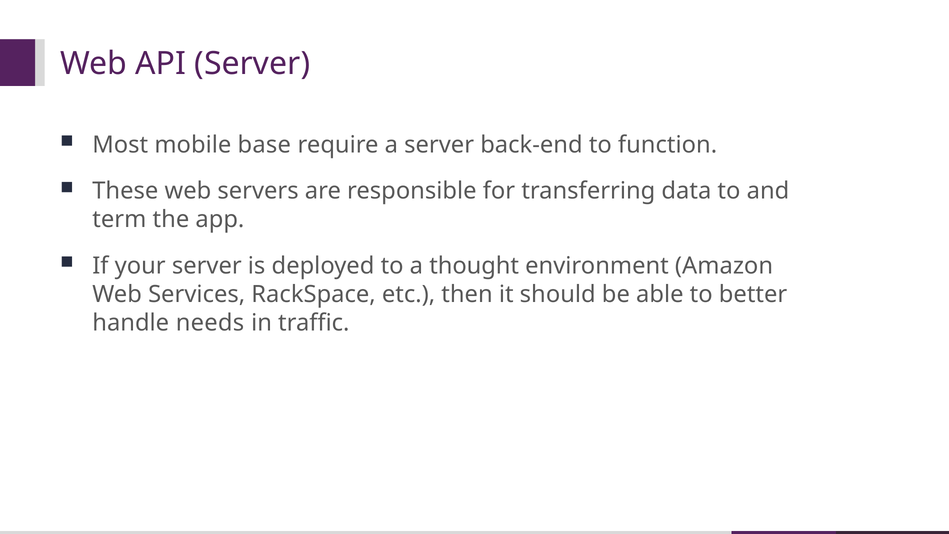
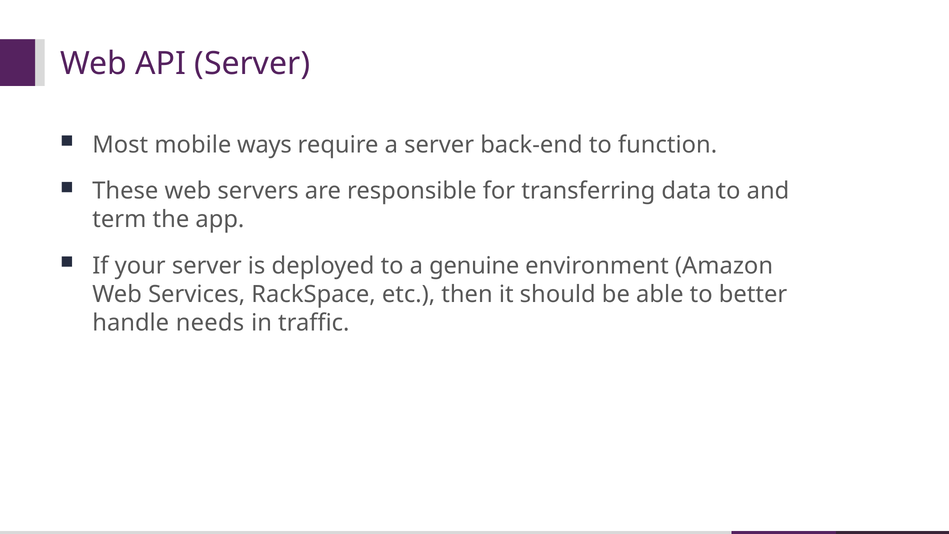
base: base -> ways (264, 145)
thought: thought -> genuine (474, 266)
